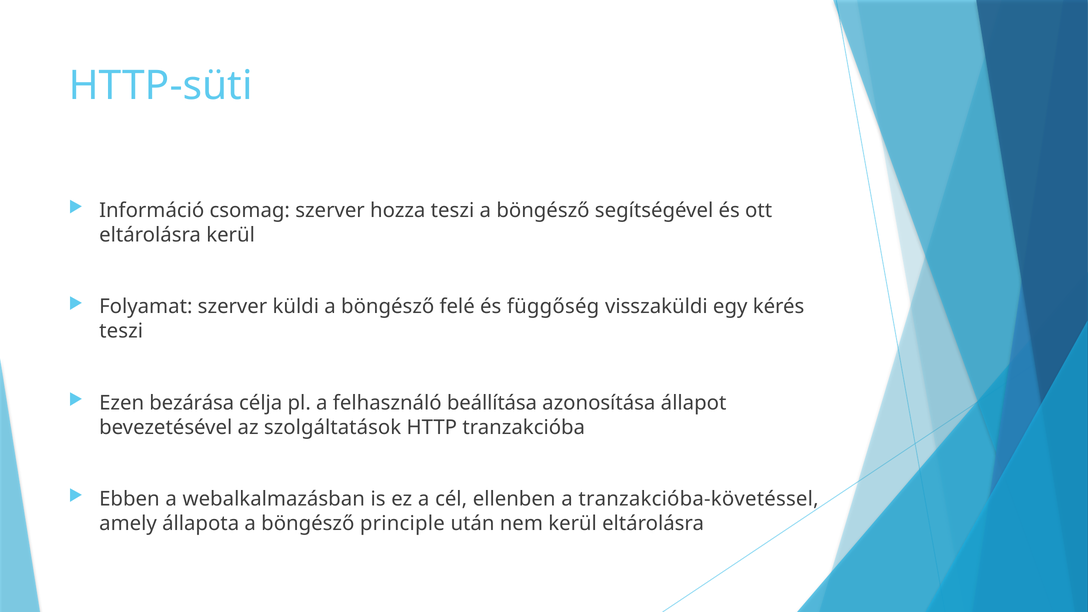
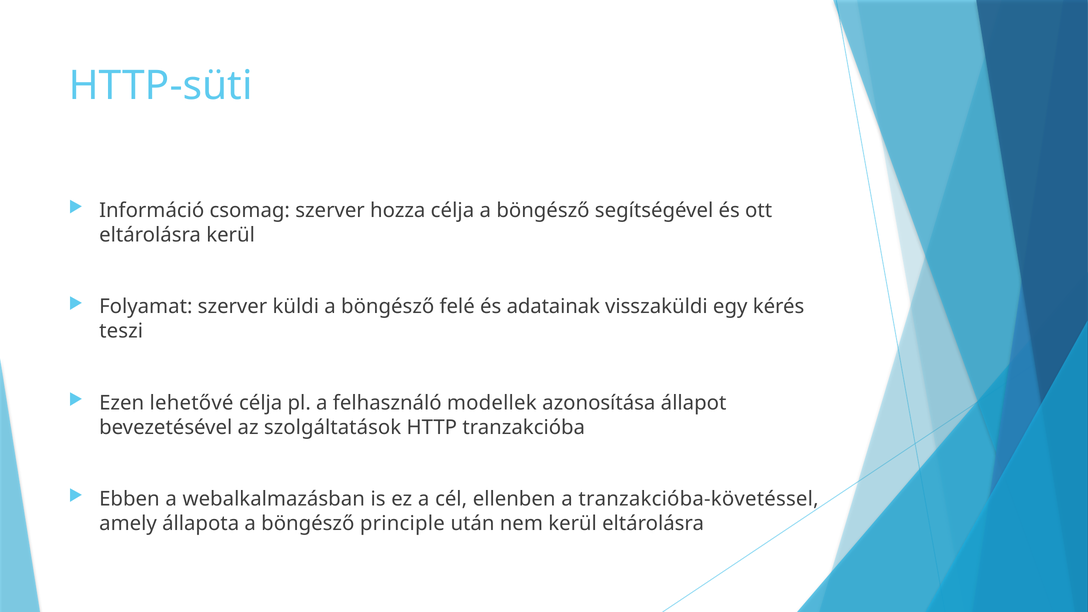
hozza teszi: teszi -> célja (452, 211)
függőség: függőség -> adatainak (553, 307)
bezárása: bezárása -> lehetővé (192, 403)
beállítása: beállítása -> modellek (492, 403)
